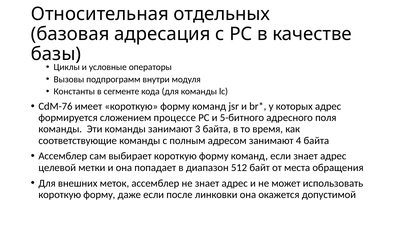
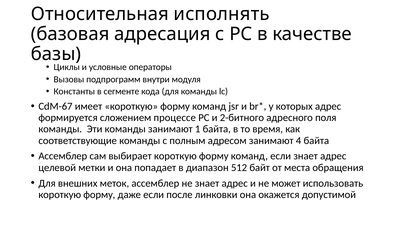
отдельных: отдельных -> исполнять (222, 14)
CdM-76: CdM-76 -> CdM-67 (55, 106)
5-битного: 5-битного -> 2-битного (242, 118)
3: 3 -> 1 (198, 129)
